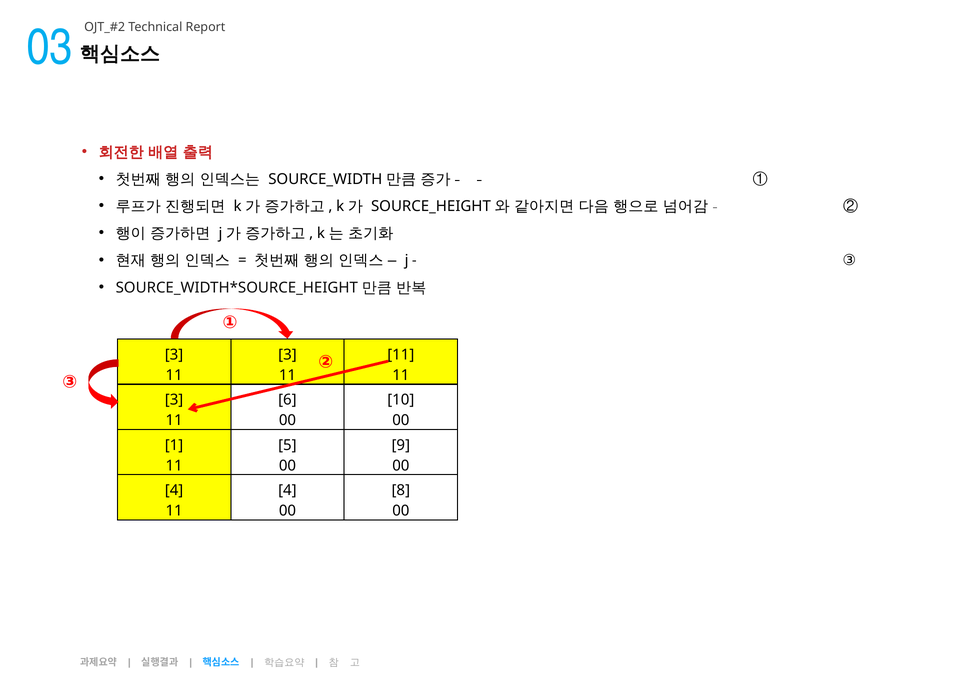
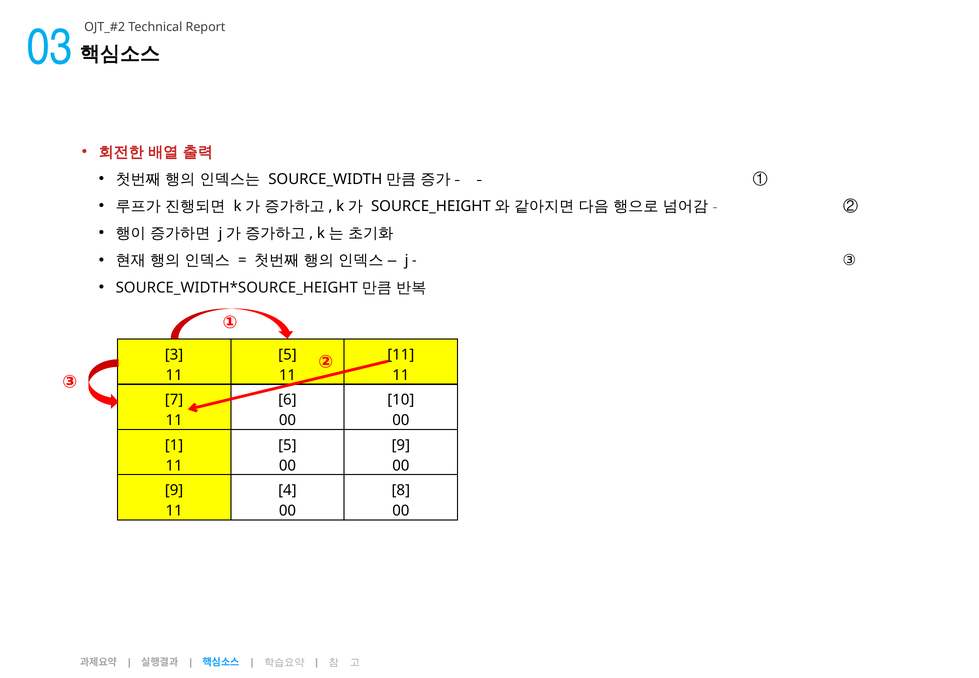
3: 3 -> 5 (287, 355)
3: 3 -> 7 (174, 400)
4: 4 -> 9 (174, 490)
